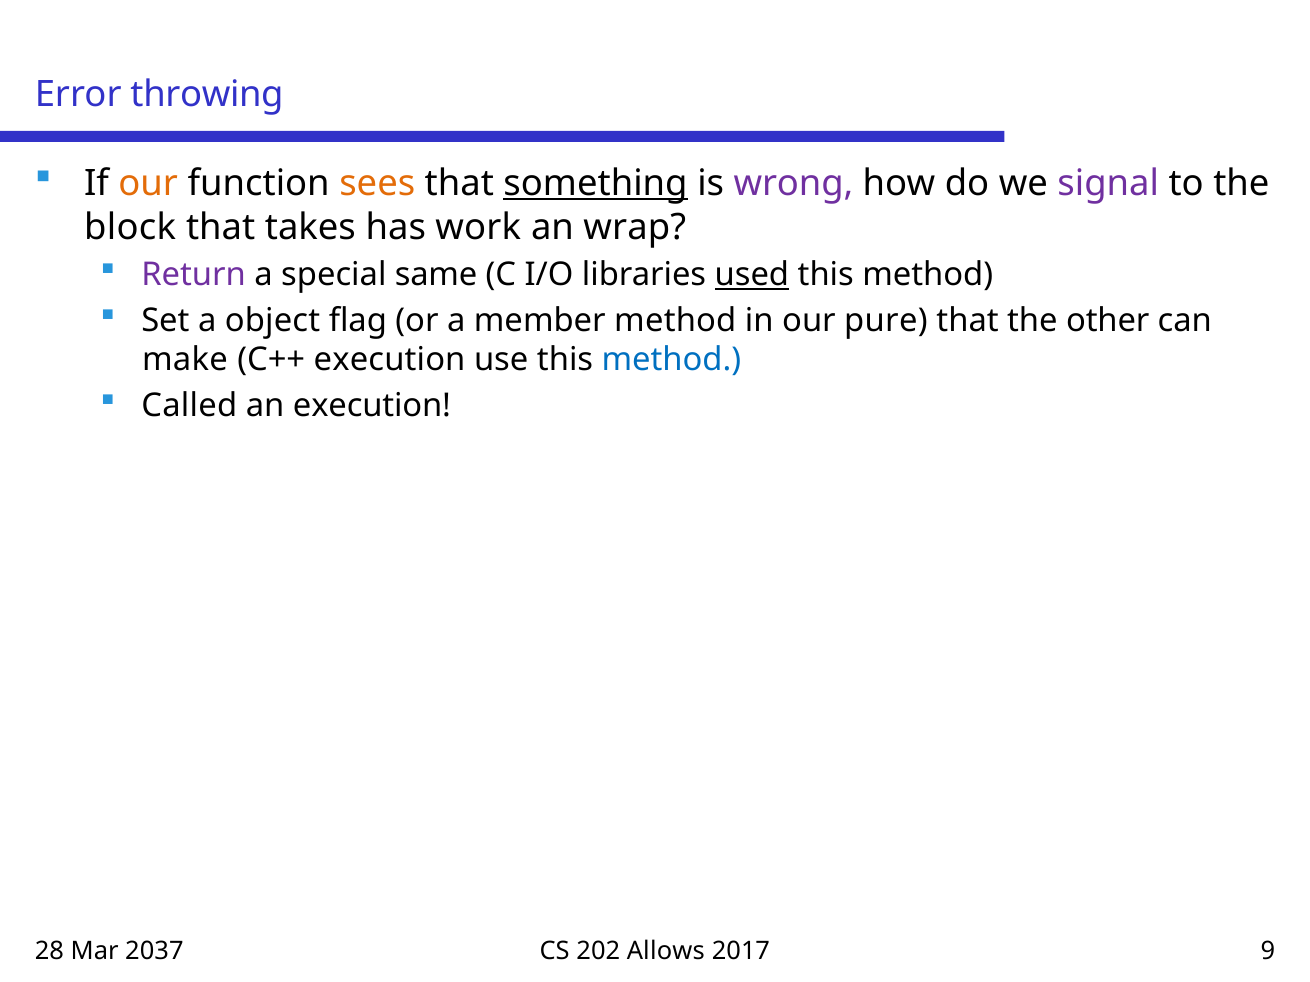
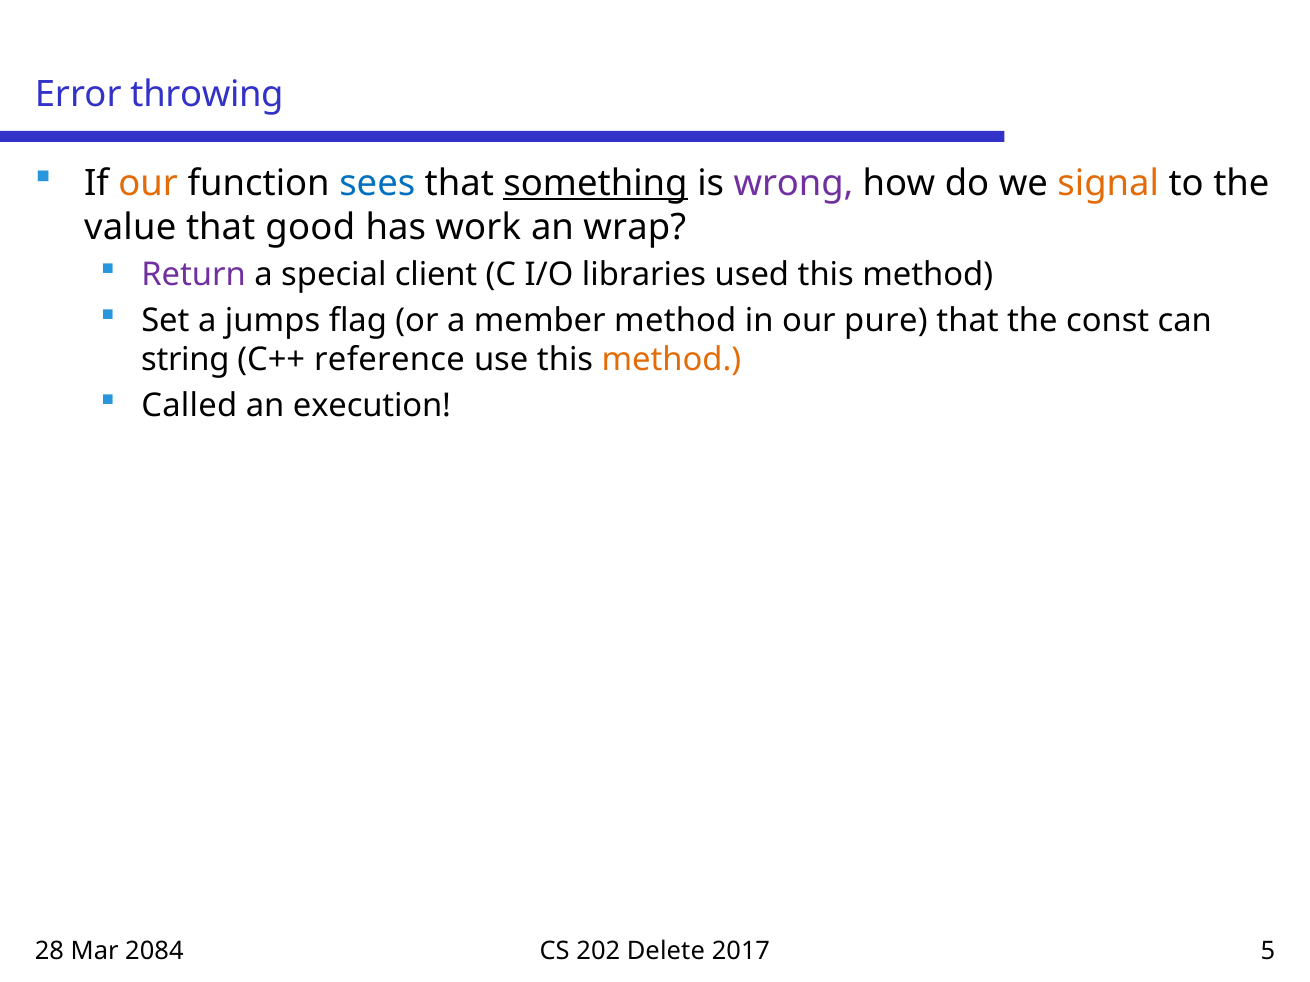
sees colour: orange -> blue (377, 184)
signal colour: purple -> orange (1108, 184)
block: block -> value (130, 227)
takes: takes -> good (310, 227)
same: same -> client (436, 275)
used underline: present -> none (752, 275)
object: object -> jumps (273, 321)
other: other -> const (1108, 321)
make: make -> string (185, 360)
C++ execution: execution -> reference (390, 360)
method colour: blue -> orange (671, 360)
2037: 2037 -> 2084 (154, 952)
Allows: Allows -> Delete (666, 952)
9: 9 -> 5 (1268, 952)
